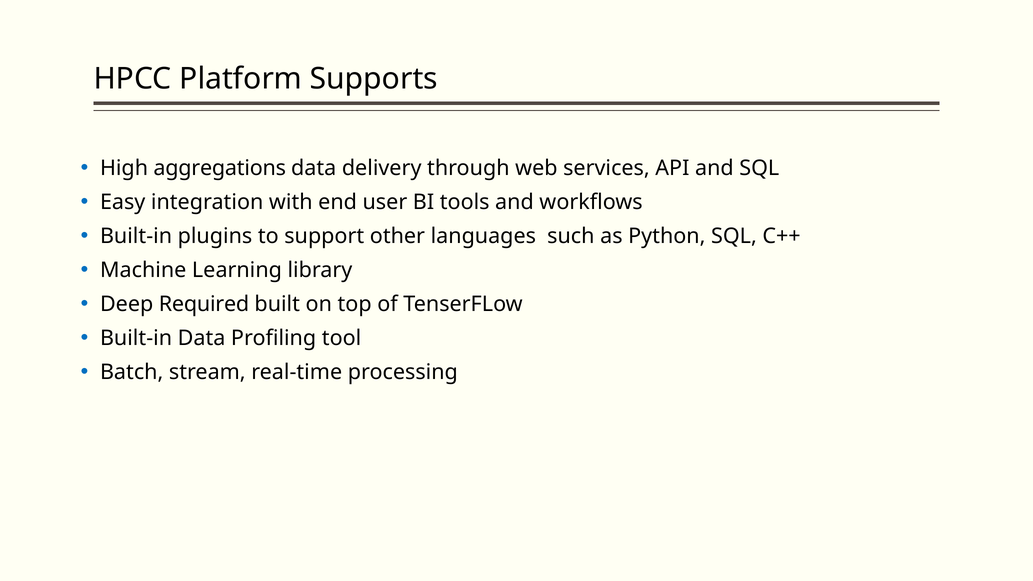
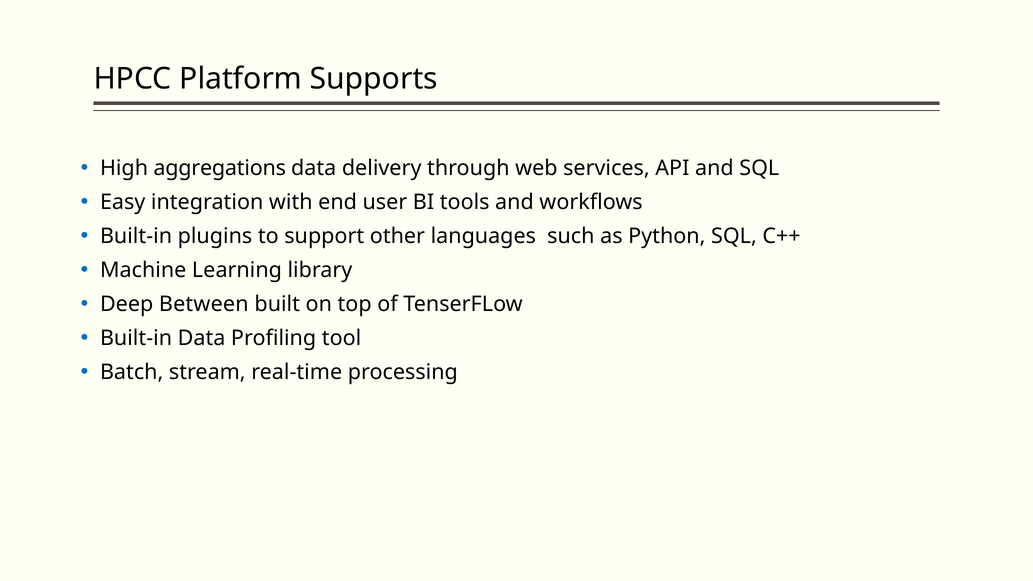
Required: Required -> Between (204, 304)
